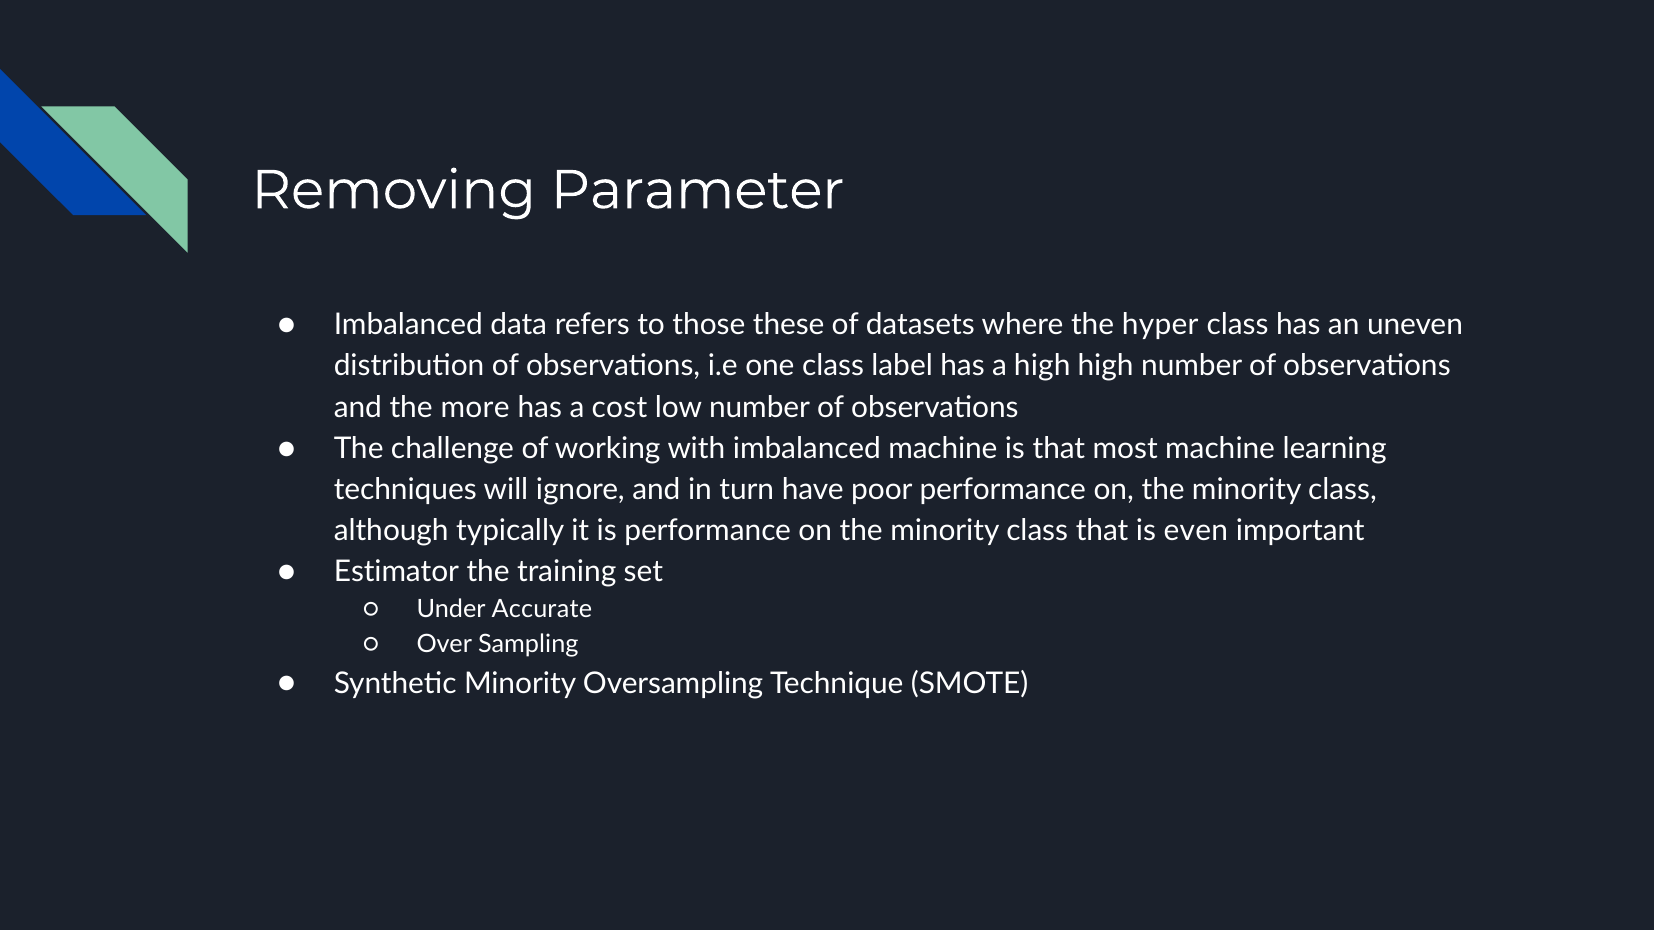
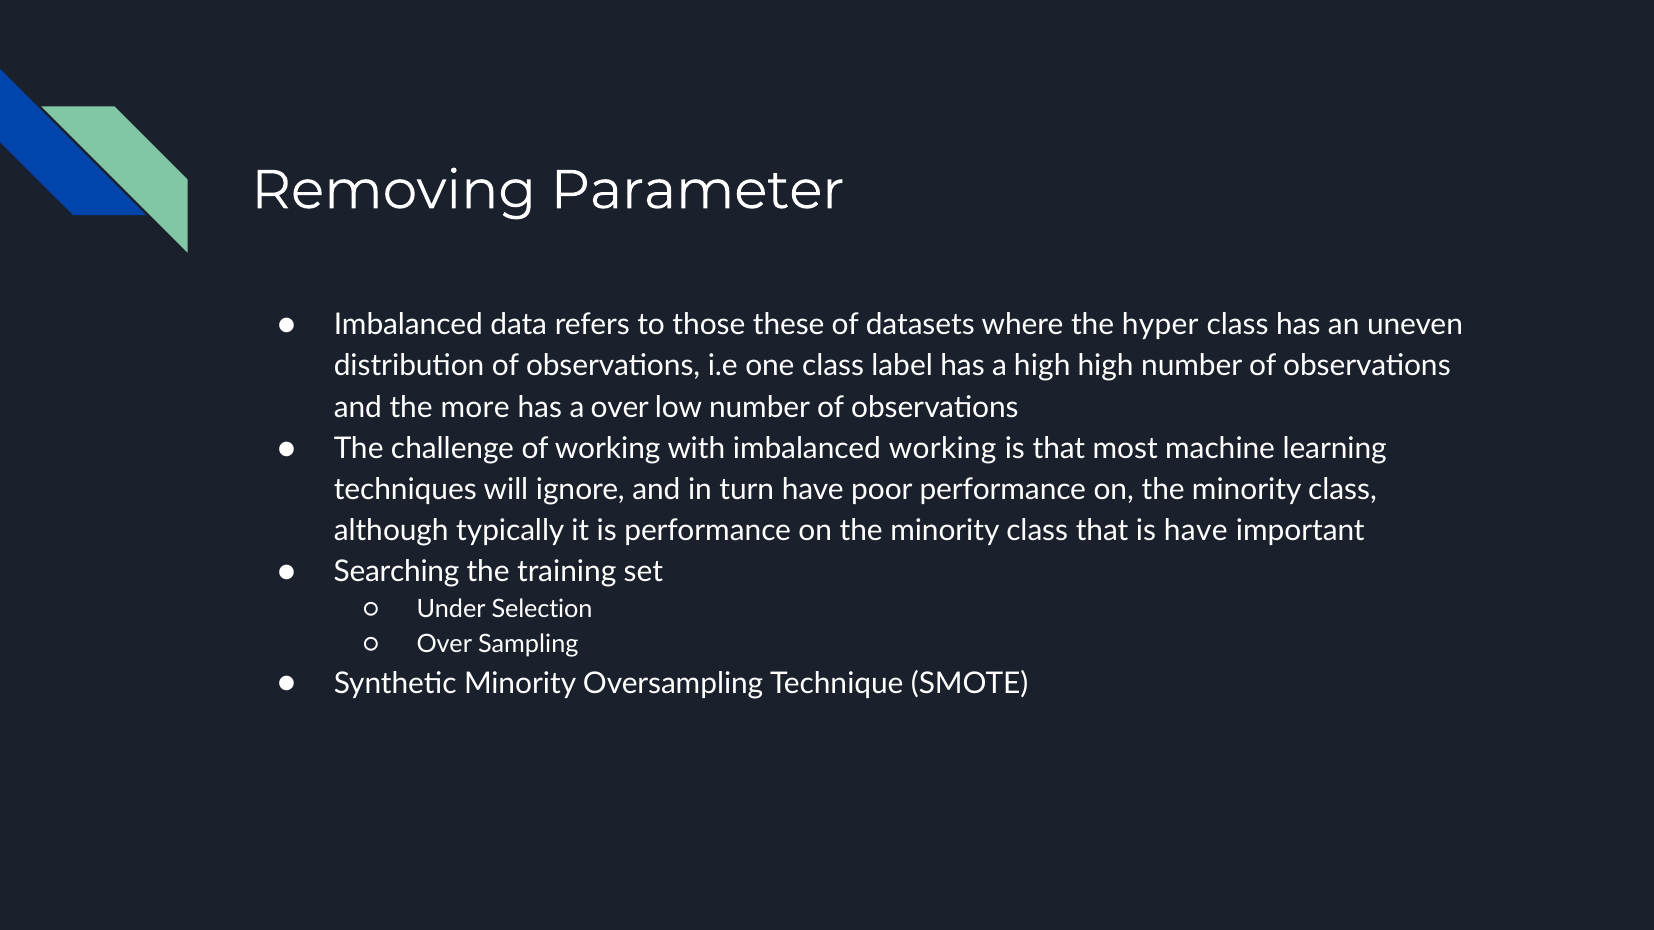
a cost: cost -> over (620, 407)
imbalanced machine: machine -> working (943, 449)
is even: even -> have (1196, 531)
Estimator: Estimator -> Searching (397, 572)
Accurate: Accurate -> Selection (542, 609)
